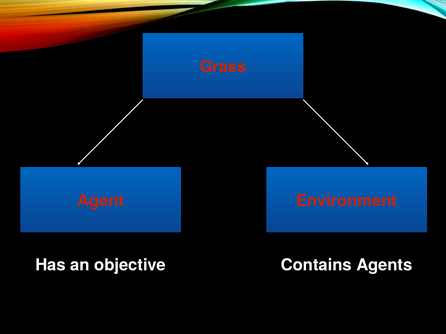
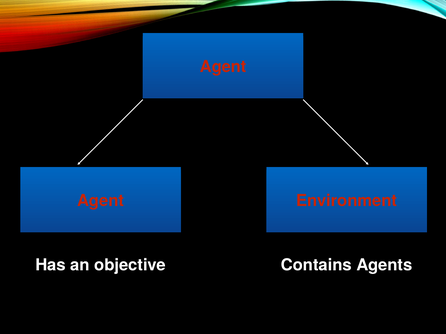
Grass: Grass -> Agent (223, 67)
